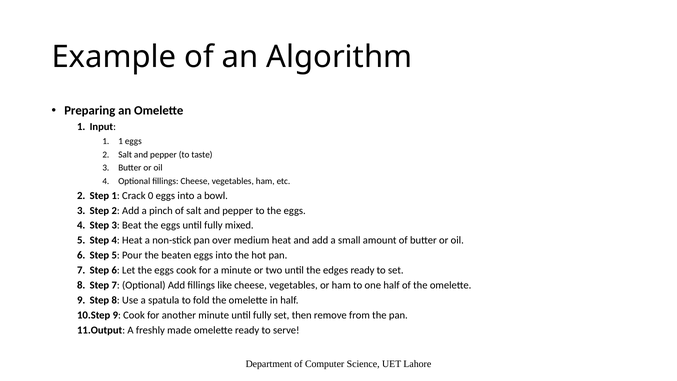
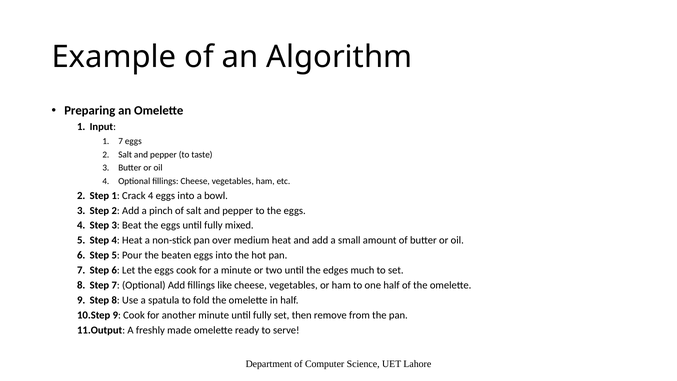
1 1: 1 -> 7 (121, 141)
Crack 0: 0 -> 4 (151, 195)
edges ready: ready -> much (362, 270)
